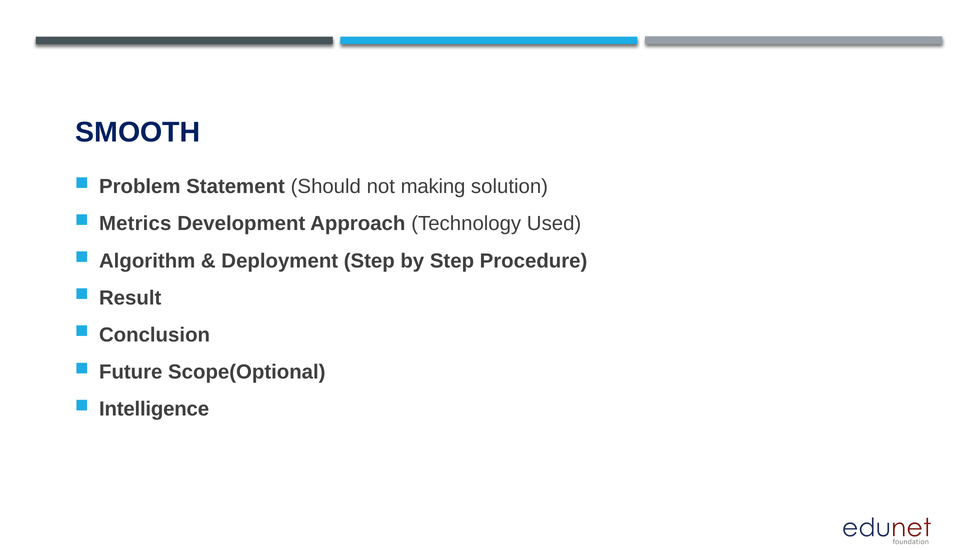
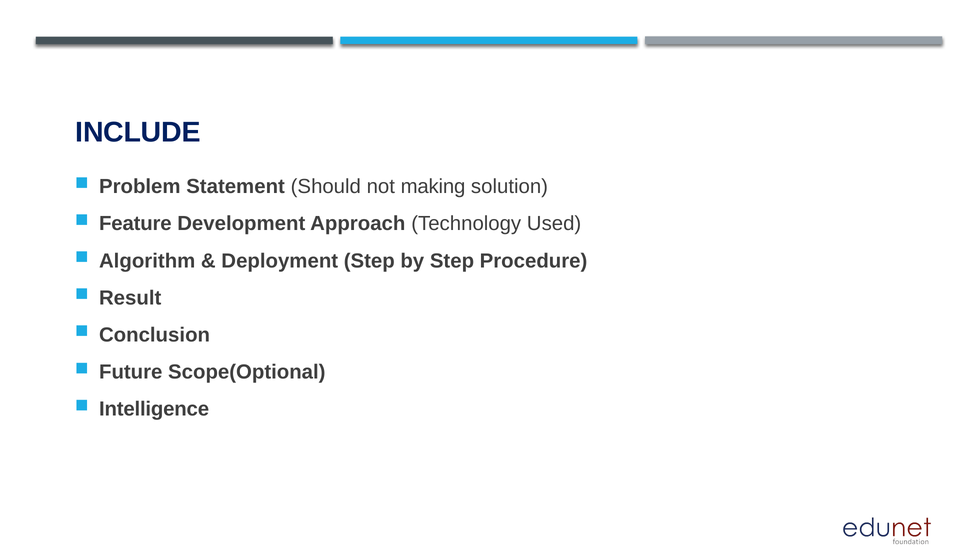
SMOOTH: SMOOTH -> INCLUDE (138, 132)
Metrics: Metrics -> Feature (135, 224)
